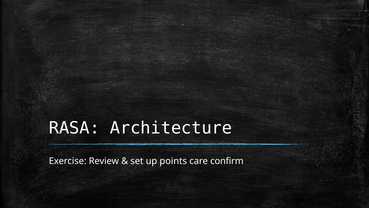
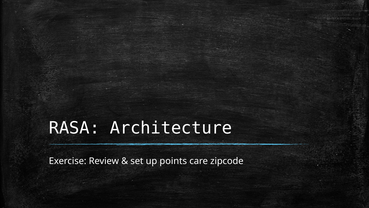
confirm: confirm -> zipcode (227, 161)
